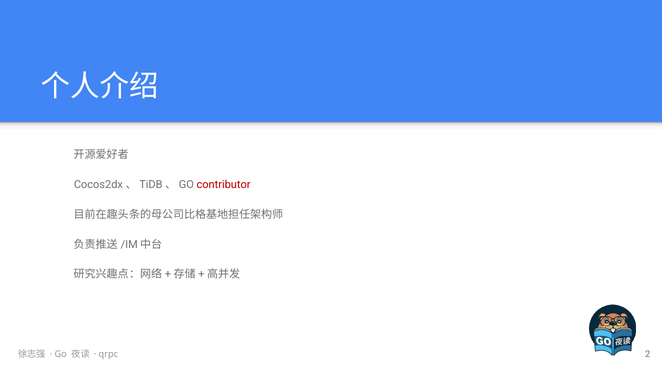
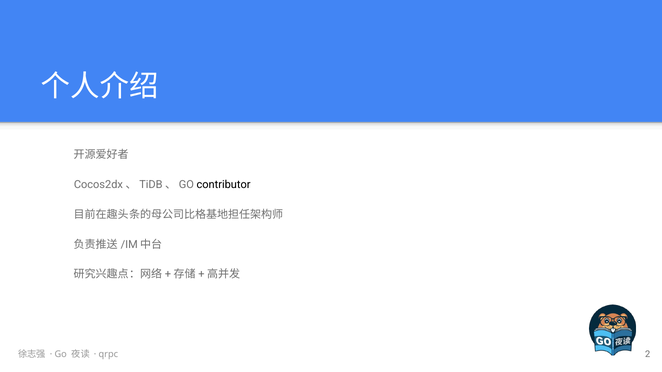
contributor colour: red -> black (224, 185)
